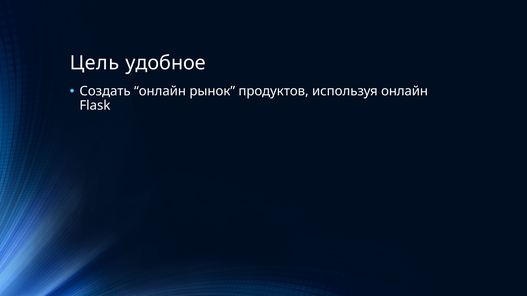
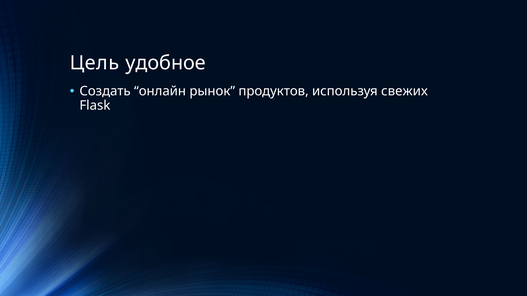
используя онлайн: онлайн -> свежих (404, 91)
